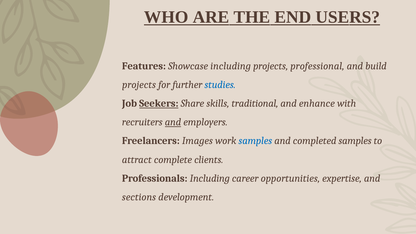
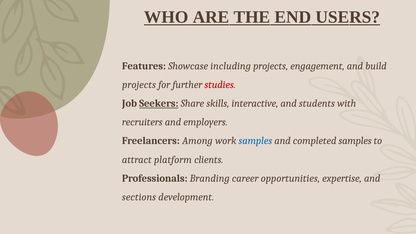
professional: professional -> engagement (317, 66)
studies colour: blue -> red (220, 85)
traditional: traditional -> interactive (255, 103)
enhance: enhance -> students (317, 103)
and underline: present -> none (173, 122)
Images: Images -> Among (197, 141)
complete: complete -> platform (173, 160)
Professionals Including: Including -> Branding (210, 178)
